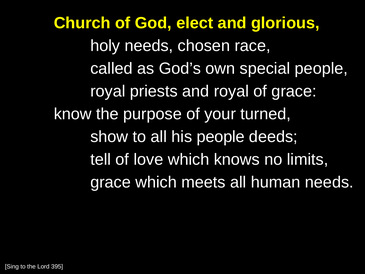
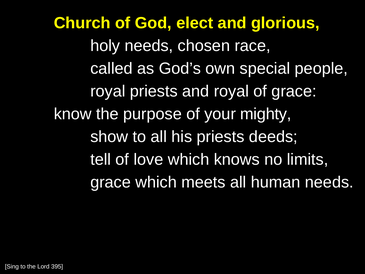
turned: turned -> mighty (266, 114)
his people: people -> priests (221, 137)
